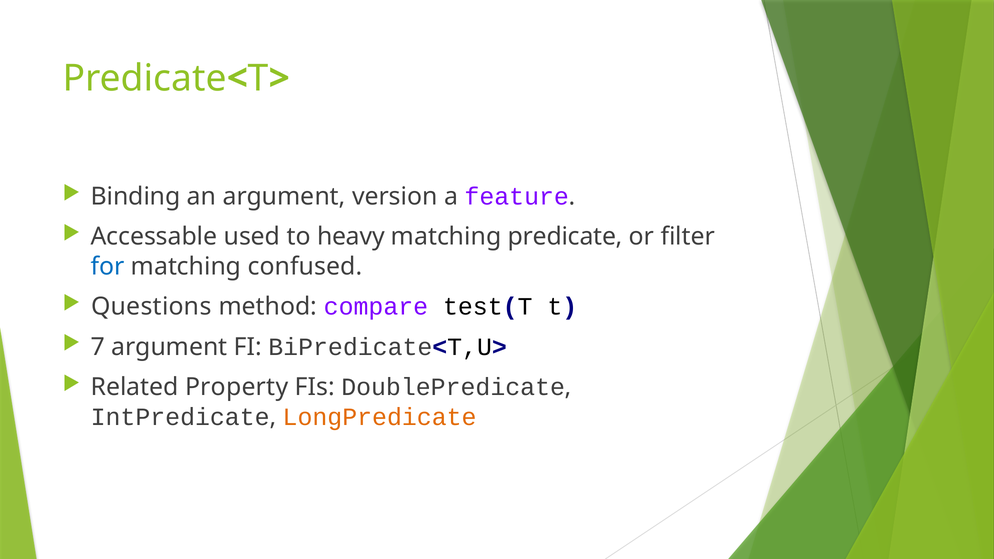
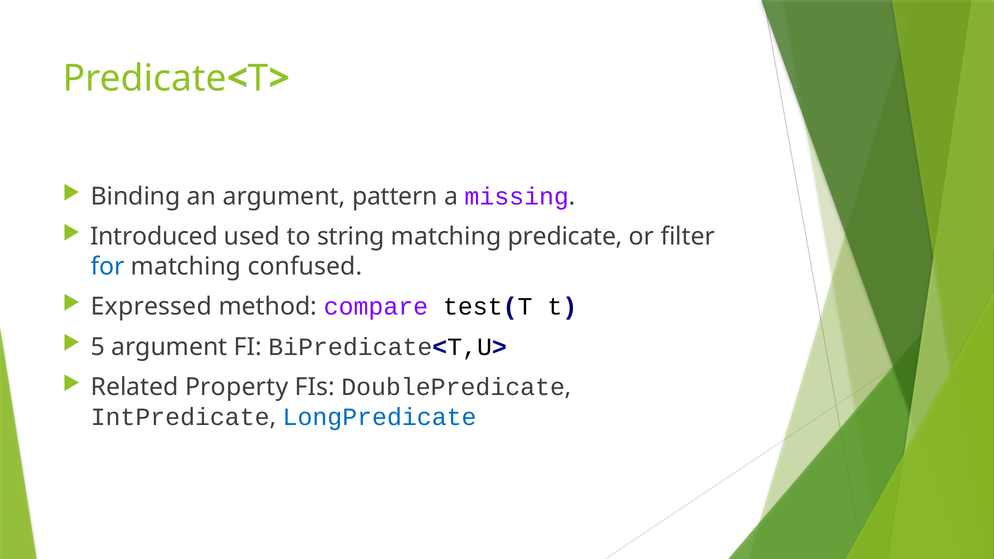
version: version -> pattern (395, 197)
feature: feature -> missing (517, 197)
Accessable: Accessable -> Introduced (154, 237)
heavy: heavy -> string (351, 237)
Questions: Questions -> Expressed (151, 307)
7: 7 -> 5 (98, 347)
LongPredicate colour: orange -> blue (380, 417)
